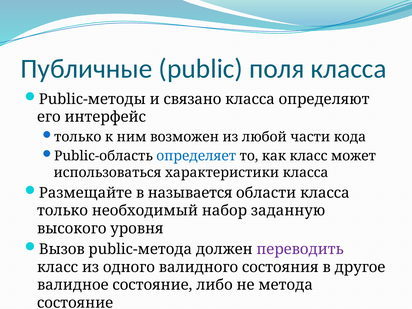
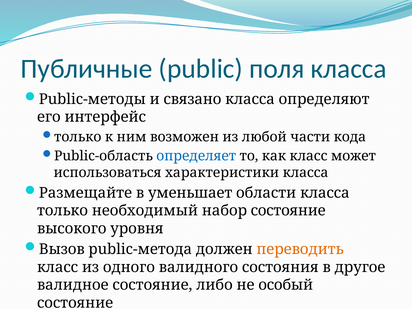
называется: называется -> уменьшает (190, 193)
набор заданную: заданную -> состояние (288, 211)
переводить colour: purple -> orange (300, 249)
метода: метода -> особый (286, 285)
